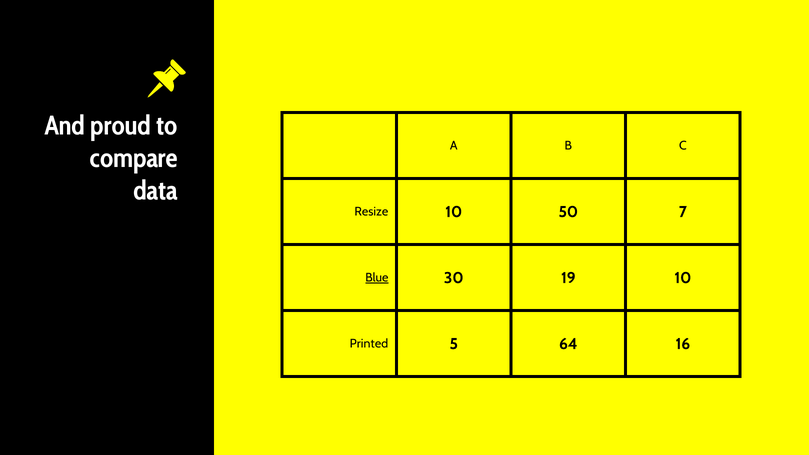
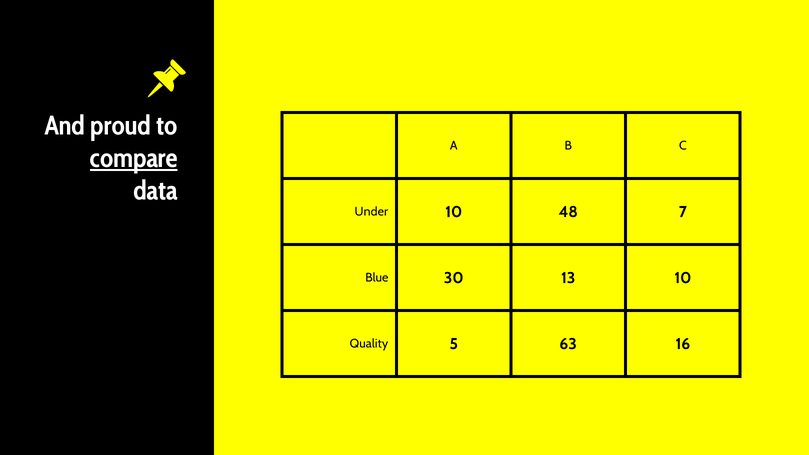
compare underline: none -> present (134, 158)
Resize: Resize -> Under (371, 212)
50: 50 -> 48 (568, 212)
Blue underline: present -> none (377, 278)
19: 19 -> 13 (568, 278)
Printed: Printed -> Quality (369, 344)
64: 64 -> 63 (568, 344)
